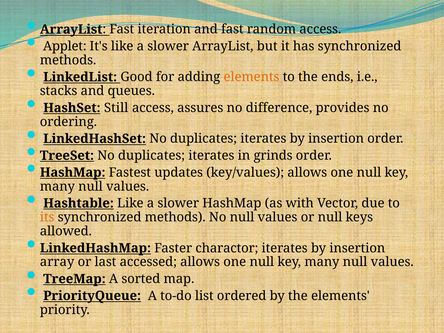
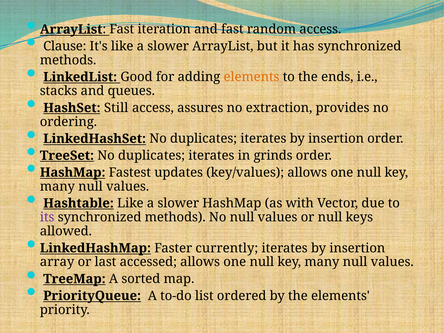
Applet: Applet -> Clause (65, 46)
difference: difference -> extraction (279, 108)
its colour: orange -> purple (47, 217)
charactor: charactor -> currently (227, 248)
